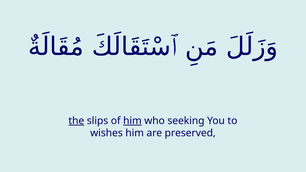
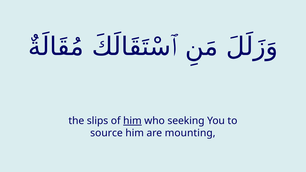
the underline: present -> none (76, 121)
wishes: wishes -> source (106, 133)
preserved: preserved -> mounting (190, 133)
